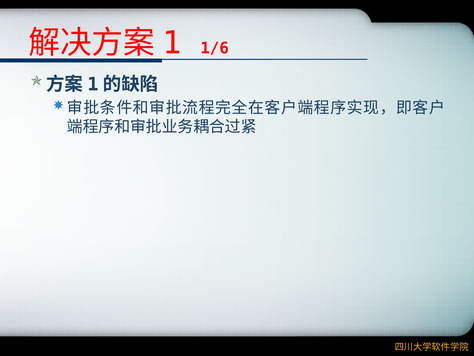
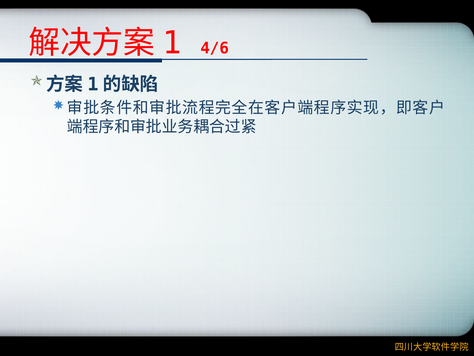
1/6: 1/6 -> 4/6 (215, 48)
